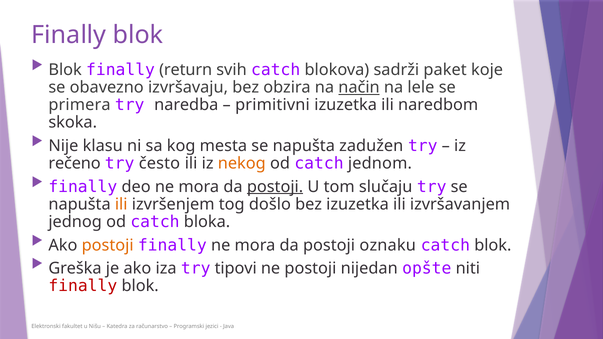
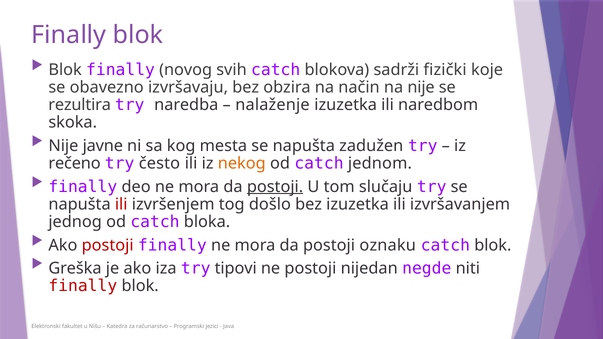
return: return -> novog (186, 70)
paket: paket -> fizički (445, 70)
način underline: present -> none (359, 87)
na lele: lele -> nije (421, 87)
primera: primera -> rezultira (80, 105)
primitivni: primitivni -> nalaženje (272, 105)
klasu: klasu -> javne (103, 146)
ili colour: orange -> red (121, 204)
postoji colour: orange -> red (108, 245)
opšte: opšte -> negde (427, 269)
